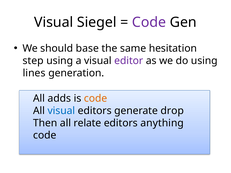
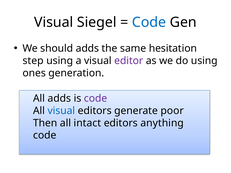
Code colour: purple -> blue (149, 22)
should base: base -> adds (87, 48)
lines: lines -> ones (34, 73)
code colour: orange -> purple (96, 98)
drop: drop -> poor (172, 111)
relate: relate -> intact (87, 123)
